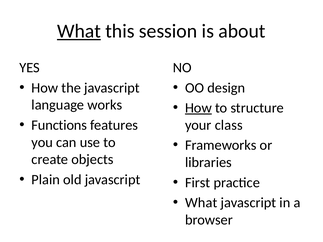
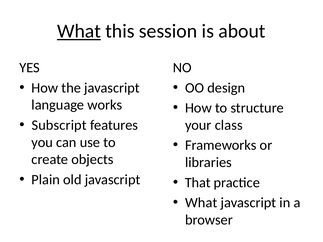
How underline: present -> none (198, 108)
Functions: Functions -> Subscript (59, 125)
First: First -> That (198, 183)
